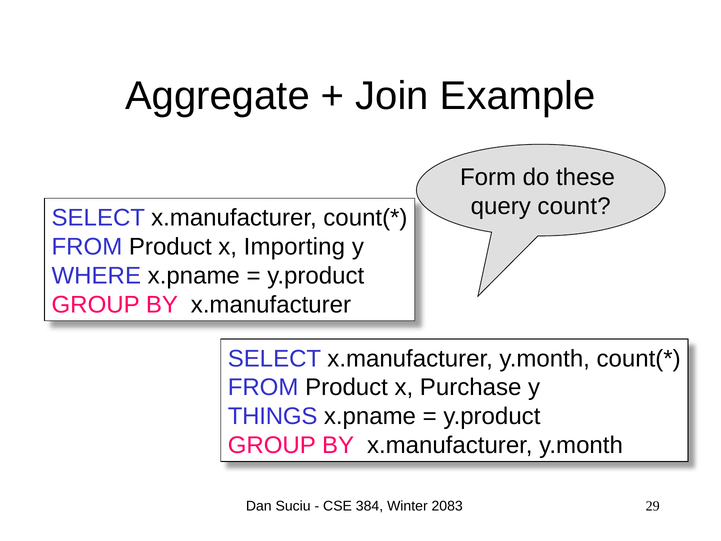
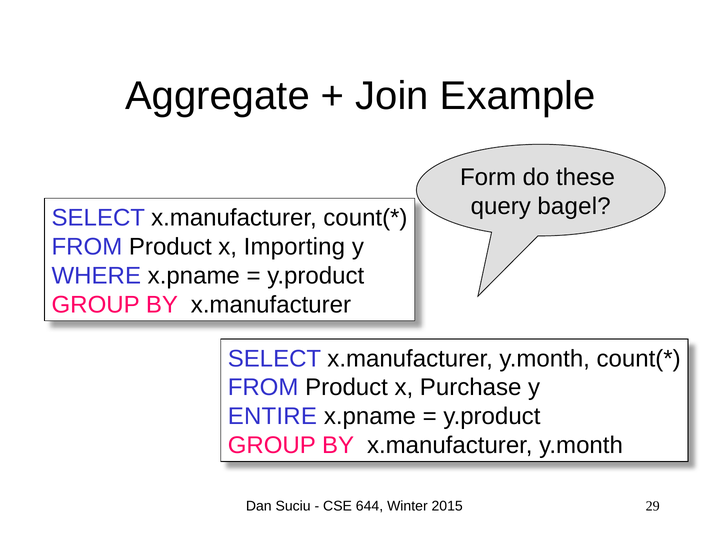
count: count -> bagel (574, 206)
THINGS: THINGS -> ENTIRE (272, 416)
384: 384 -> 644 (370, 506)
2083: 2083 -> 2015 (447, 506)
